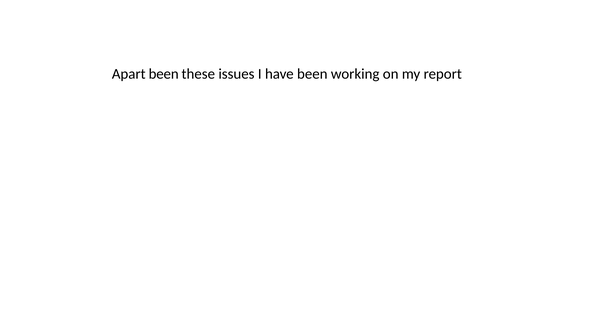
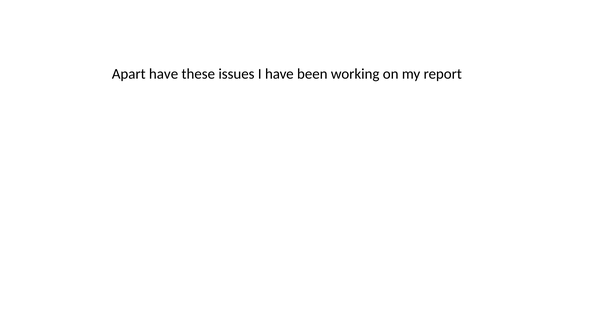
Apart been: been -> have (164, 74)
